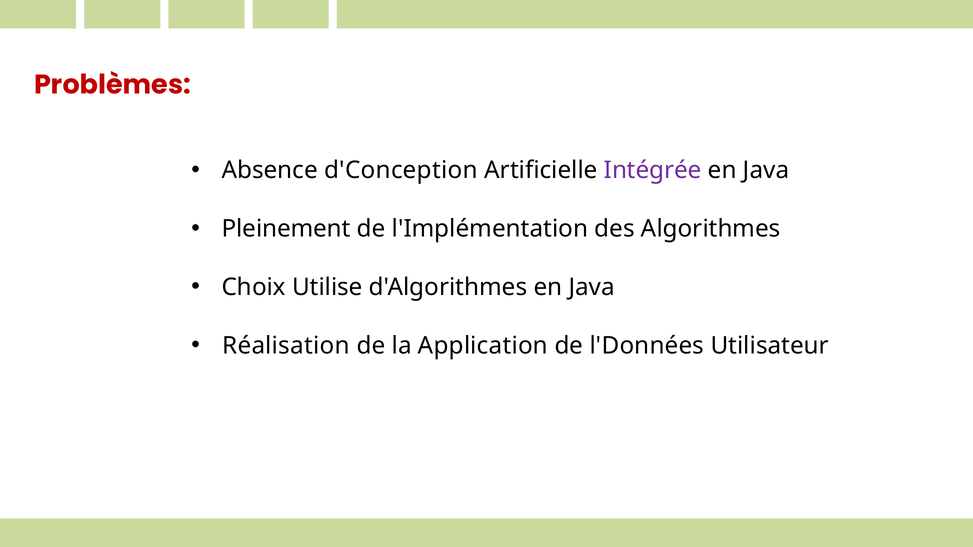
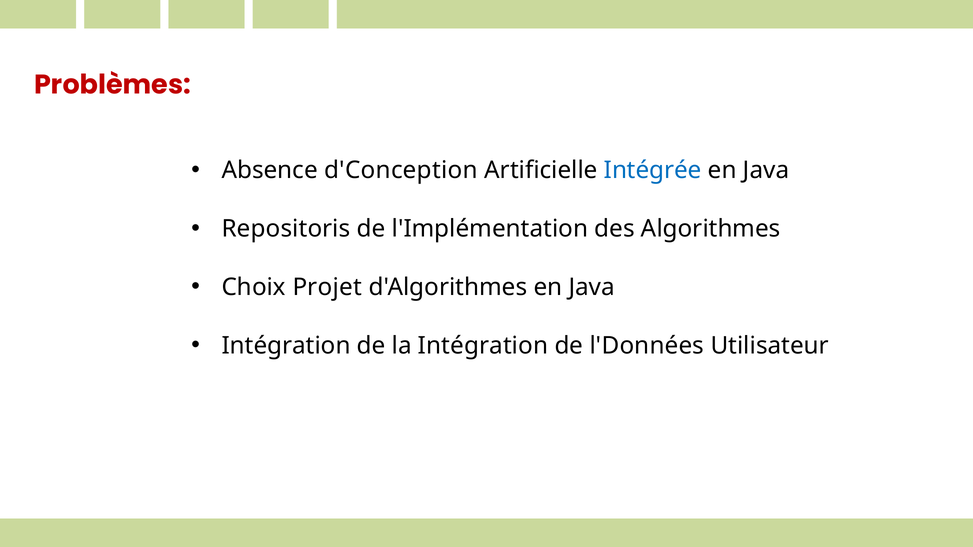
Intégrée colour: purple -> blue (653, 171)
Pleinement: Pleinement -> Repositoris (286, 229)
Utilise: Utilise -> Projet (327, 287)
Réalisation: Réalisation -> Intégration (286, 346)
la Application: Application -> Intégration (483, 346)
